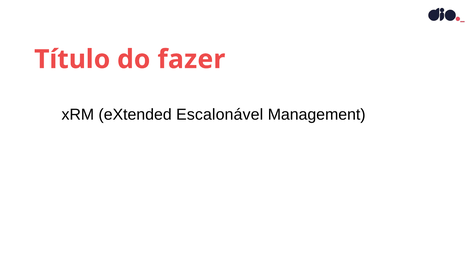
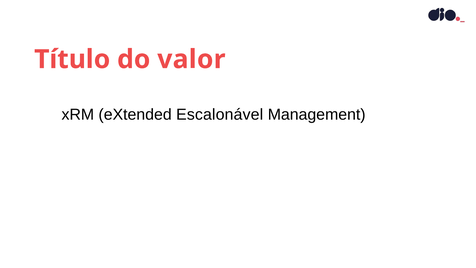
fazer: fazer -> valor (191, 59)
